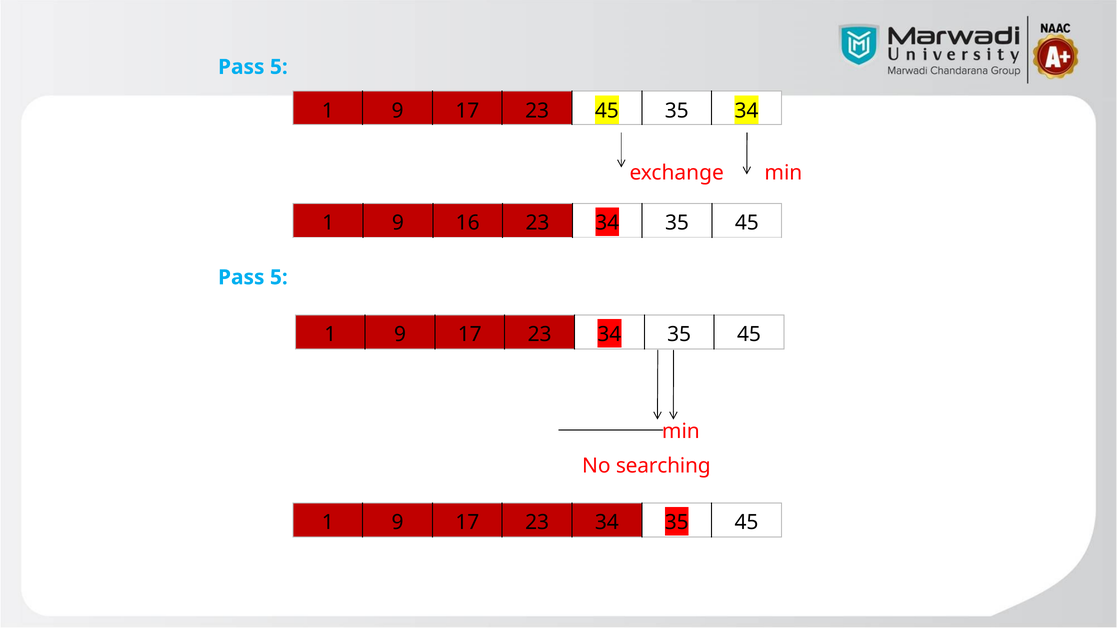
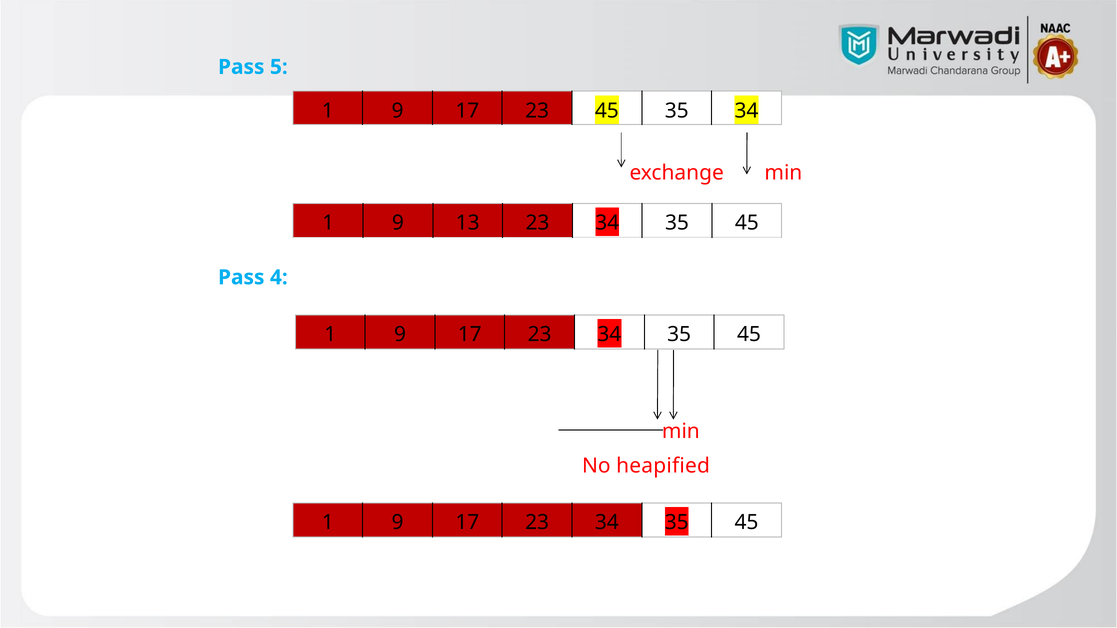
16: 16 -> 13 (468, 223)
5: 5 -> 4 (279, 277)
searching: searching -> heapified (663, 466)
